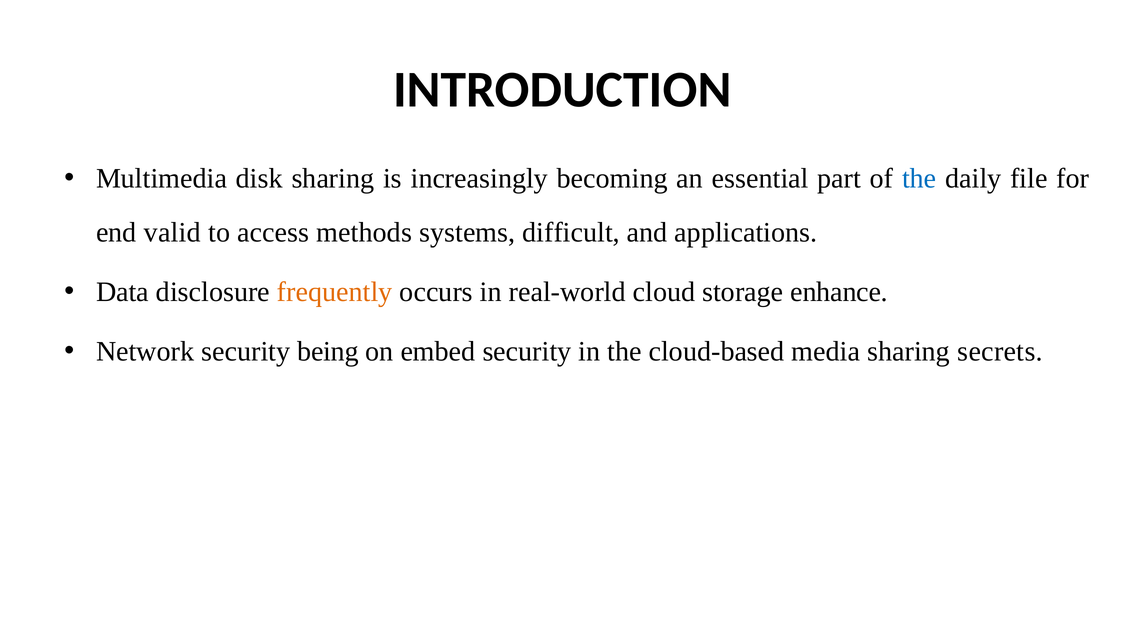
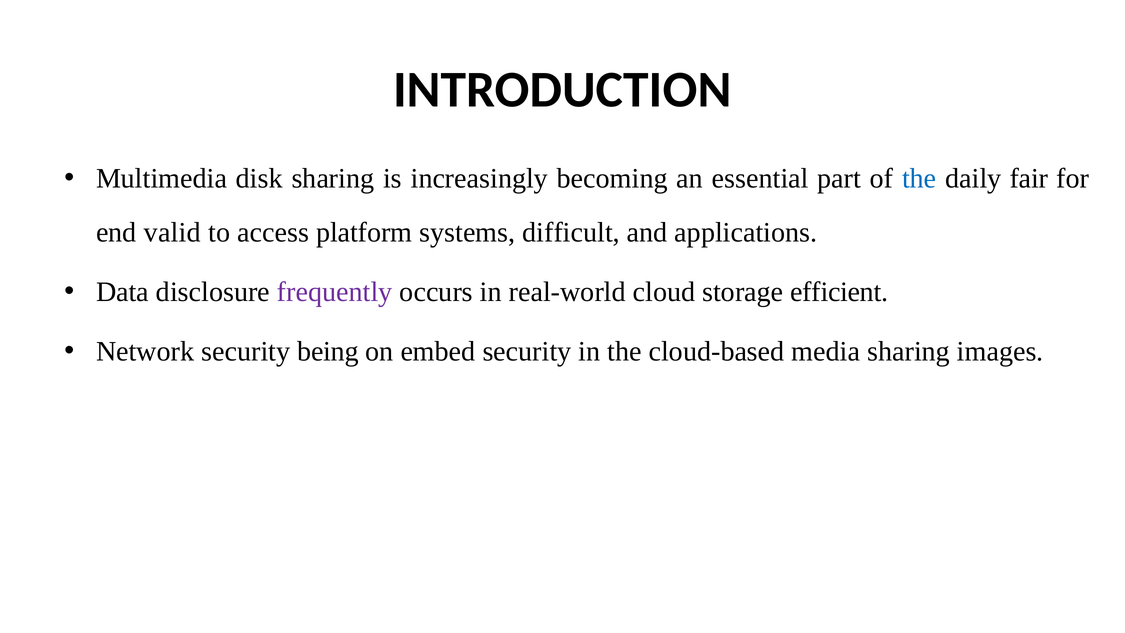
file: file -> fair (1029, 178)
methods: methods -> platform (364, 232)
frequently colour: orange -> purple (335, 292)
enhance: enhance -> efficient (839, 292)
secrets: secrets -> images (1000, 351)
